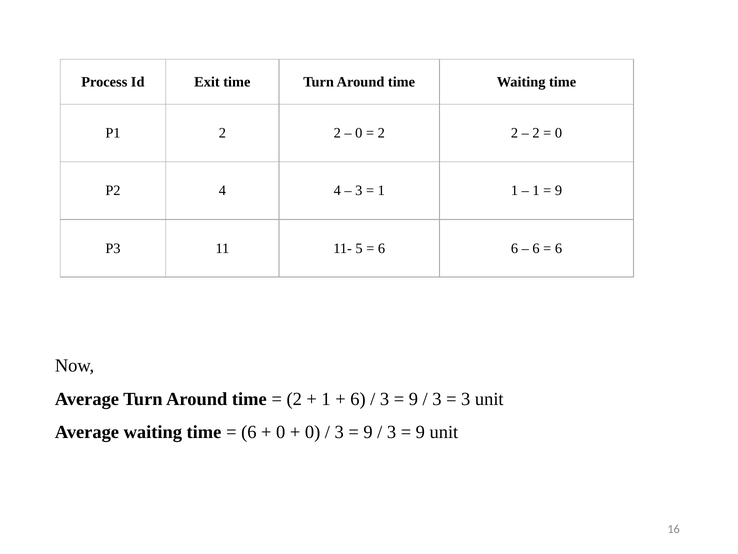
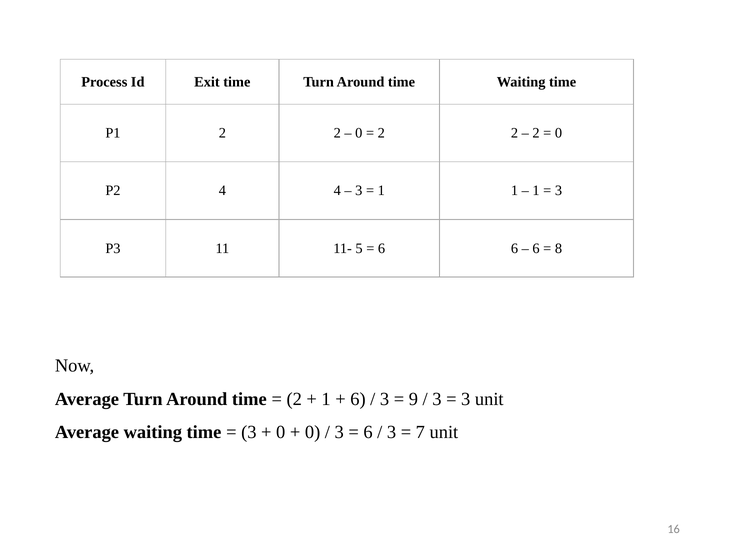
9: 9 -> 3 (559, 191)
6: 6 -> 8 (559, 248)
6: 6 -> 3 (249, 432)
9: 9 -> 6 (368, 432)
9: 9 -> 7 (420, 432)
